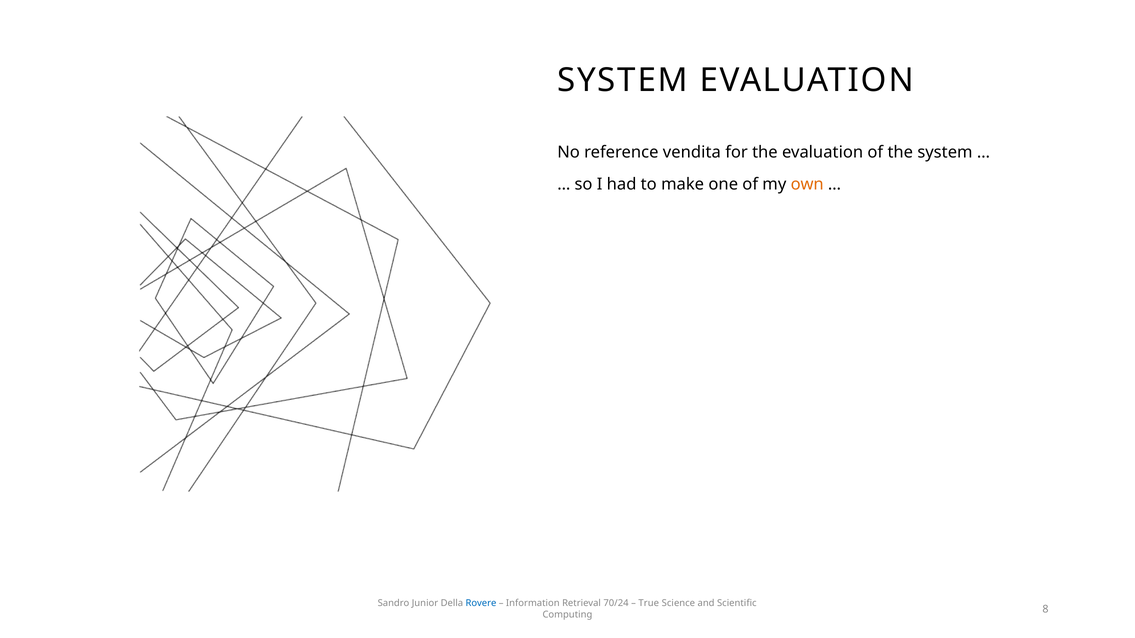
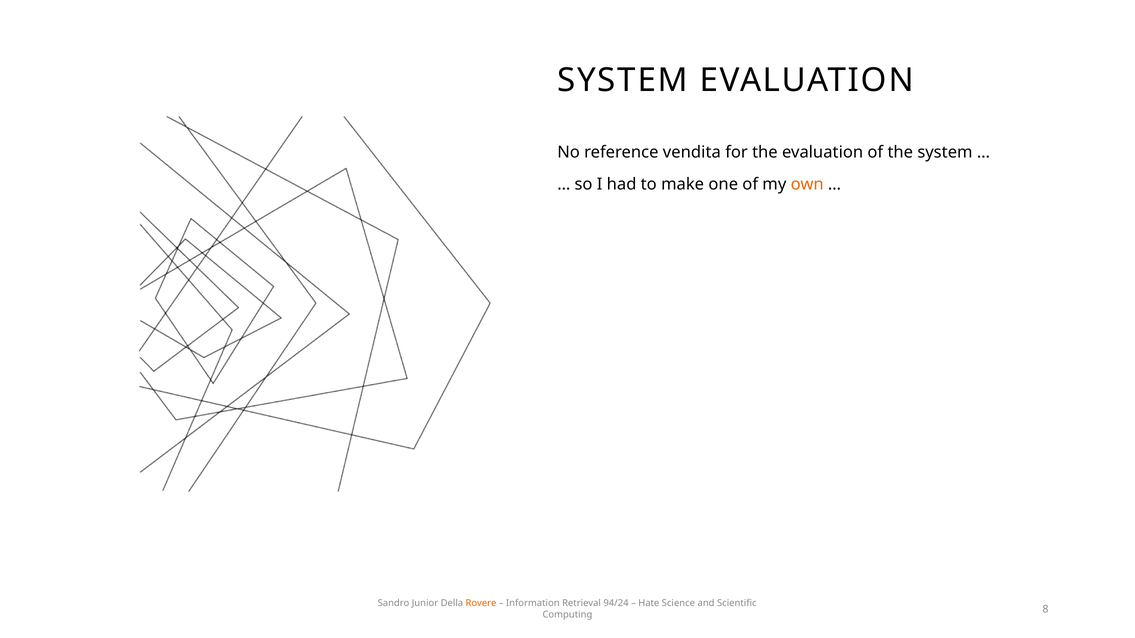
Rovere colour: blue -> orange (481, 604)
70/24: 70/24 -> 94/24 (616, 604)
True: True -> Hate (649, 604)
